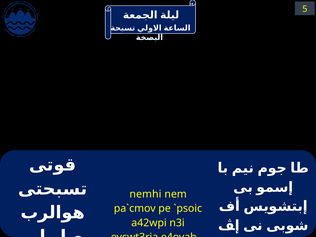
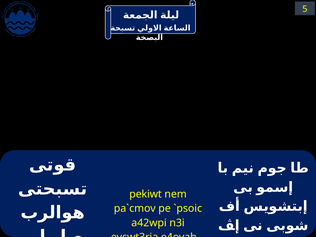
nemhi: nemhi -> pekiwt (146, 194)
